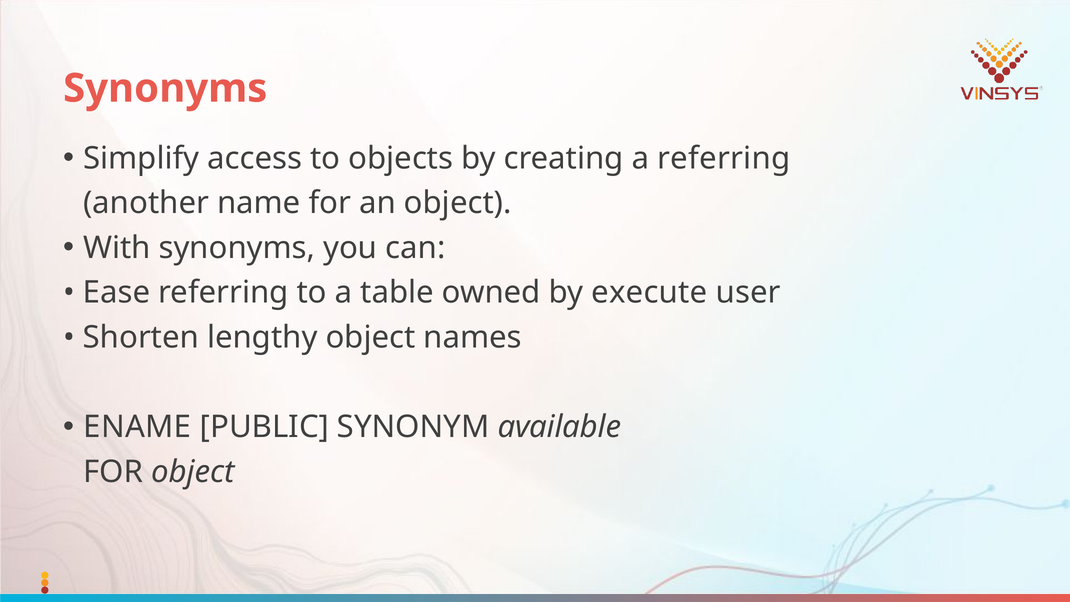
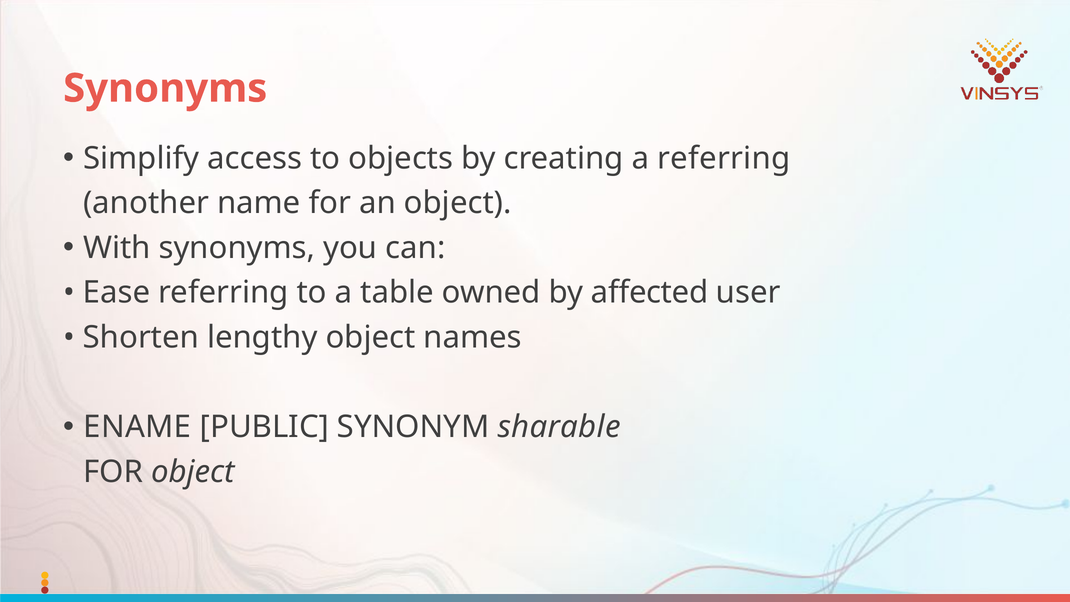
execute: execute -> affected (650, 293)
available: available -> sharable (559, 427)
